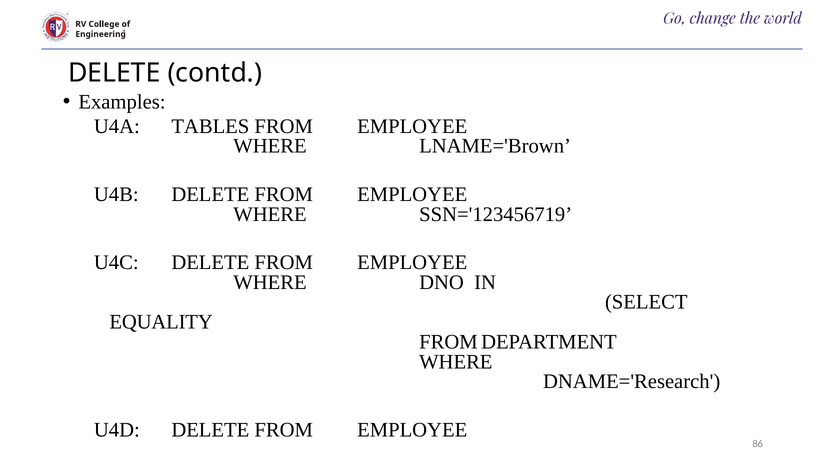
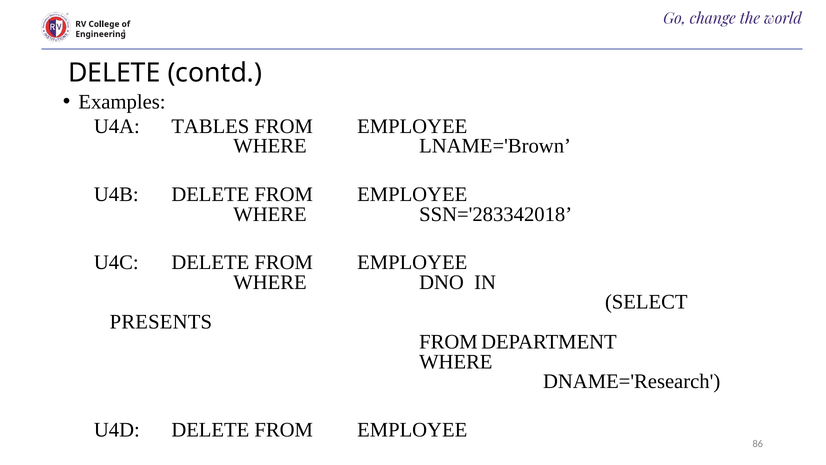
SSN='123456719: SSN='123456719 -> SSN='283342018 (496, 214)
EQUALITY: EQUALITY -> PRESENTS (161, 322)
